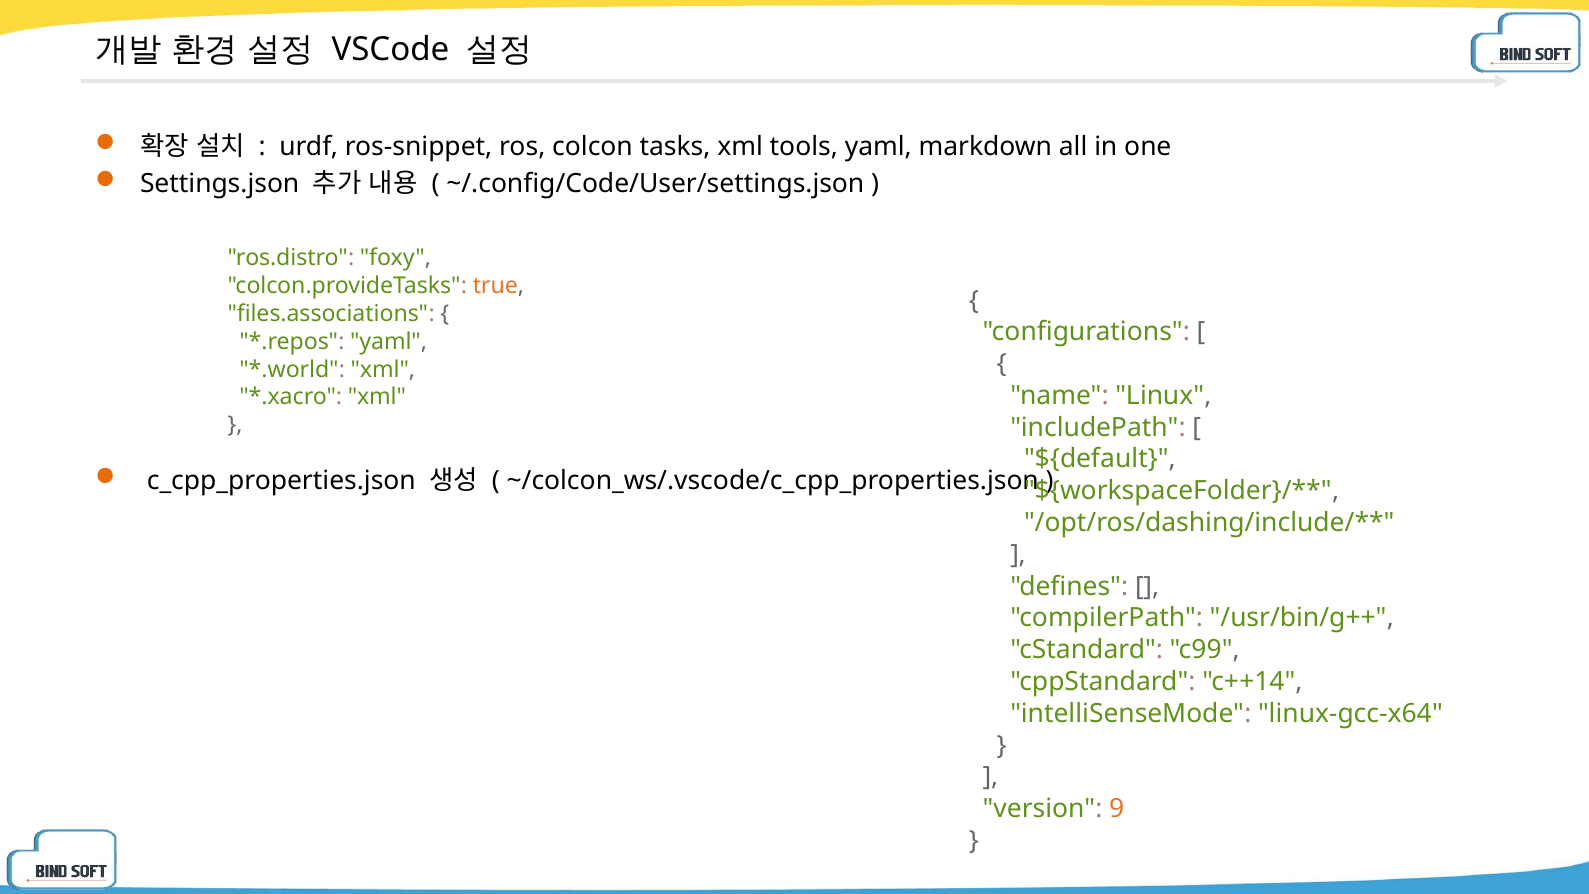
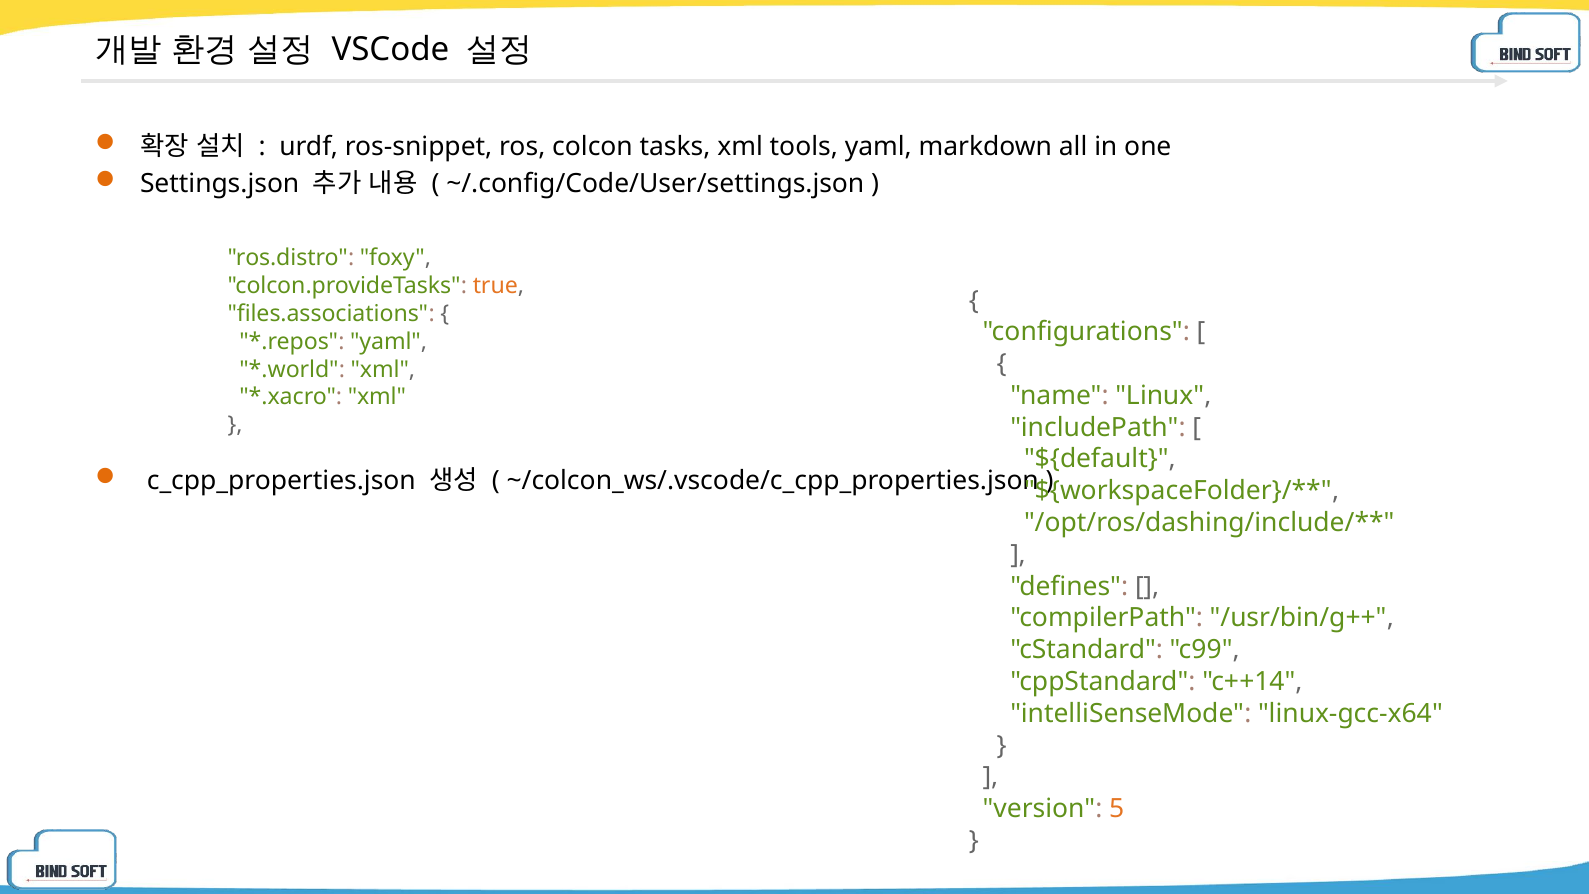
9: 9 -> 5 (1117, 809)
